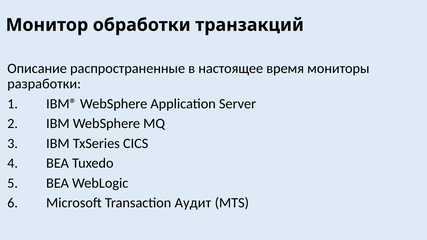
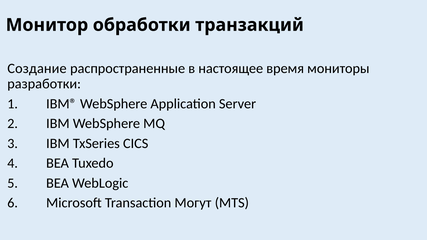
Описание: Описание -> Создание (37, 69)
Аудит: Аудит -> Могут (193, 203)
